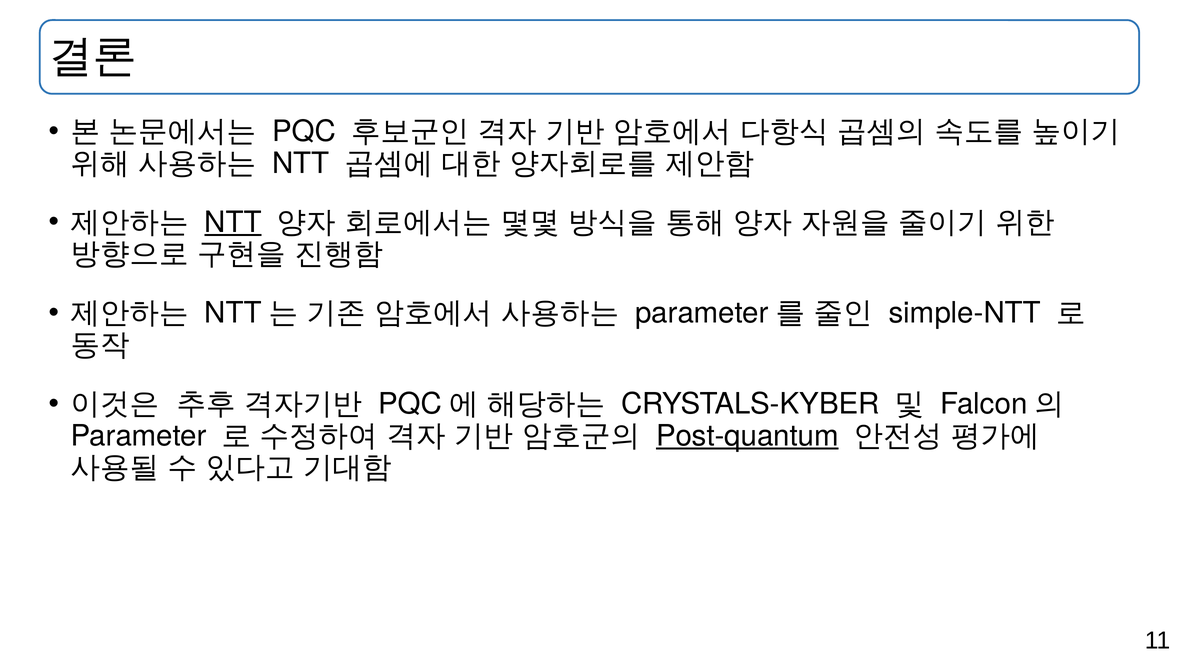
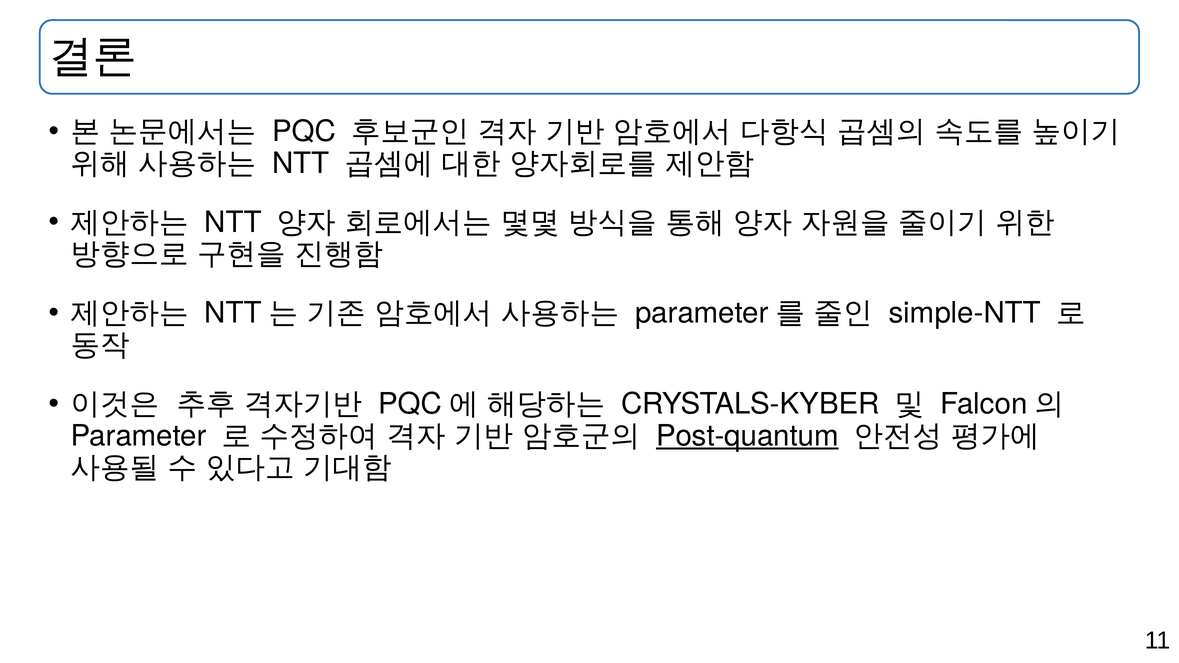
NTT underline: present -> none (233, 222)
